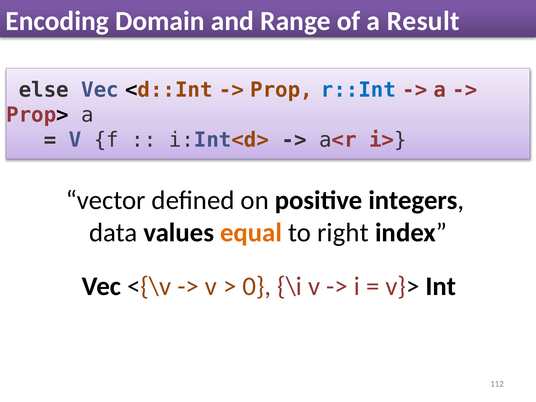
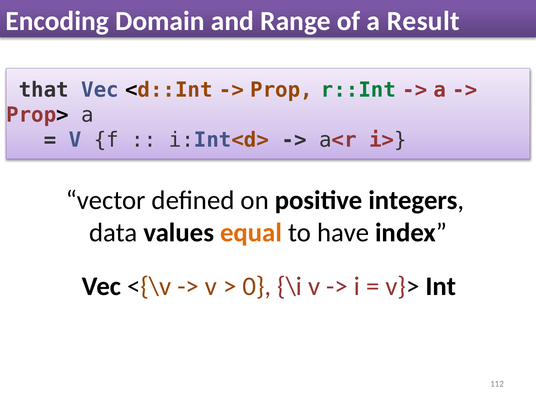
else: else -> that (44, 90)
r::Int colour: blue -> green (358, 90)
right: right -> have (343, 233)
